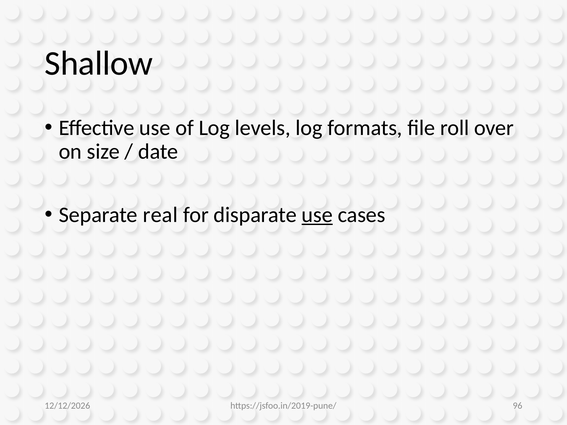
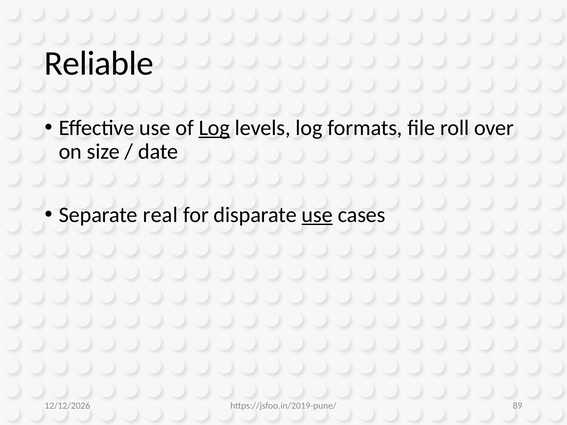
Shallow: Shallow -> Reliable (99, 64)
Log underline: none -> present (214, 128)
96: 96 -> 89 (518, 406)
